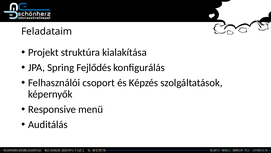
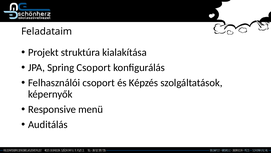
Spring Fejlődés: Fejlődés -> Csoport (94, 67)
